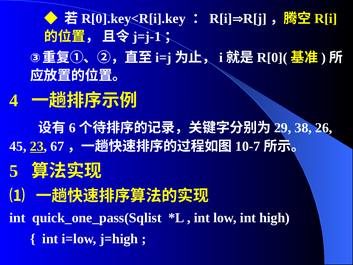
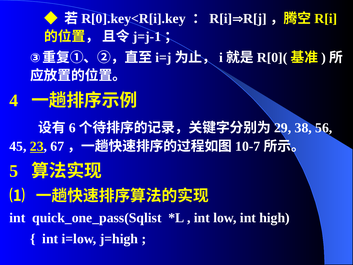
26: 26 -> 56 (324, 128)
